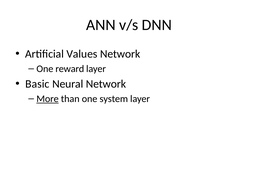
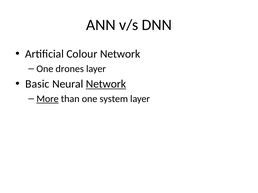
Values: Values -> Colour (82, 54)
reward: reward -> drones (70, 69)
Network underline: none -> present (106, 84)
